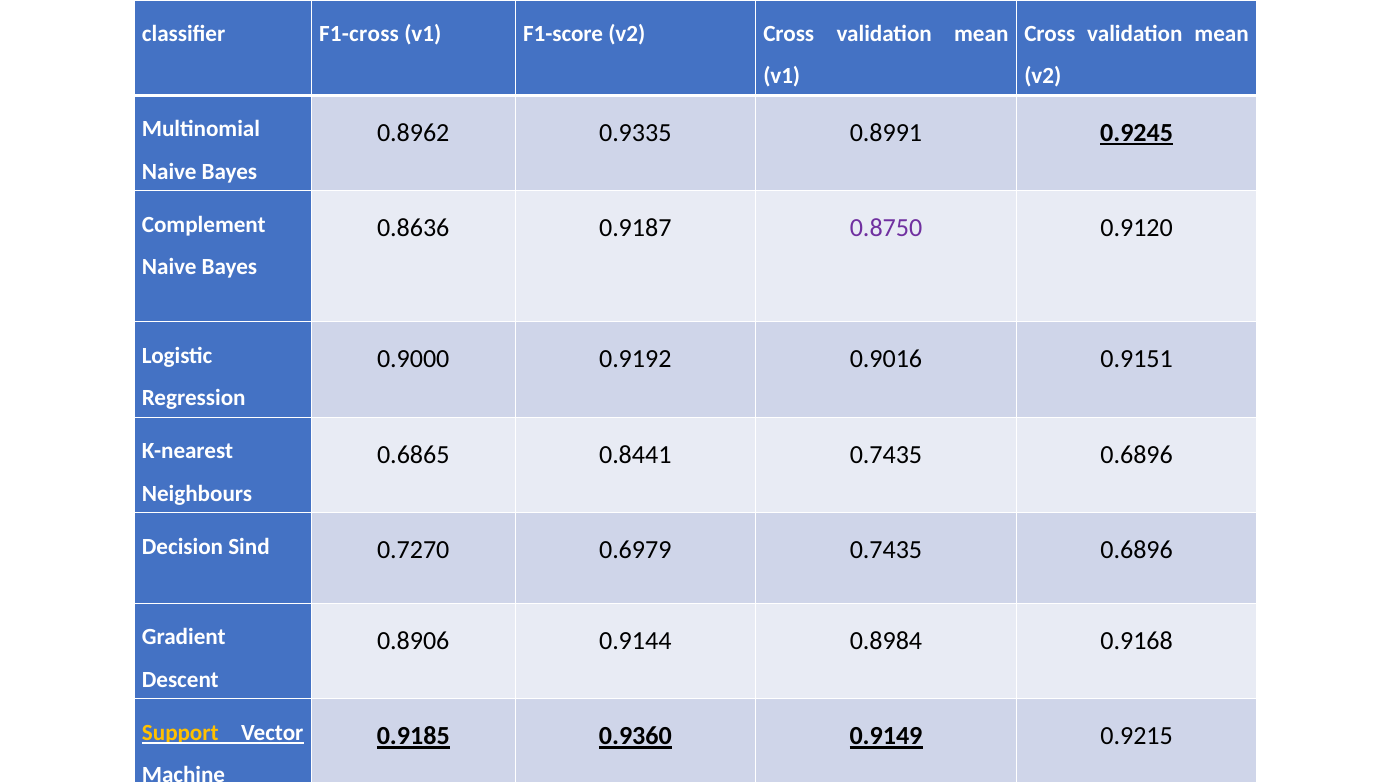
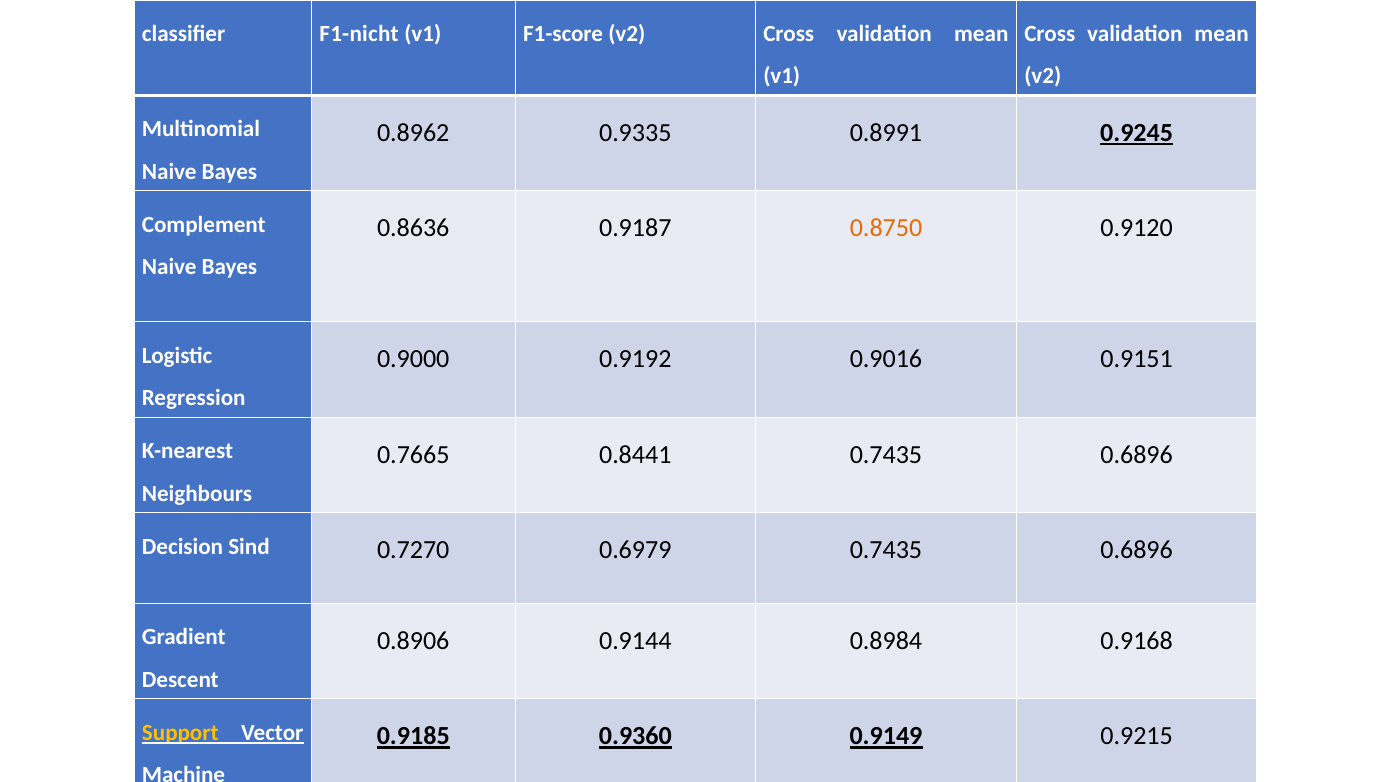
F1-cross: F1-cross -> F1-nicht (359, 34)
0.8750 colour: purple -> orange (886, 228)
0.6865: 0.6865 -> 0.7665 (413, 455)
